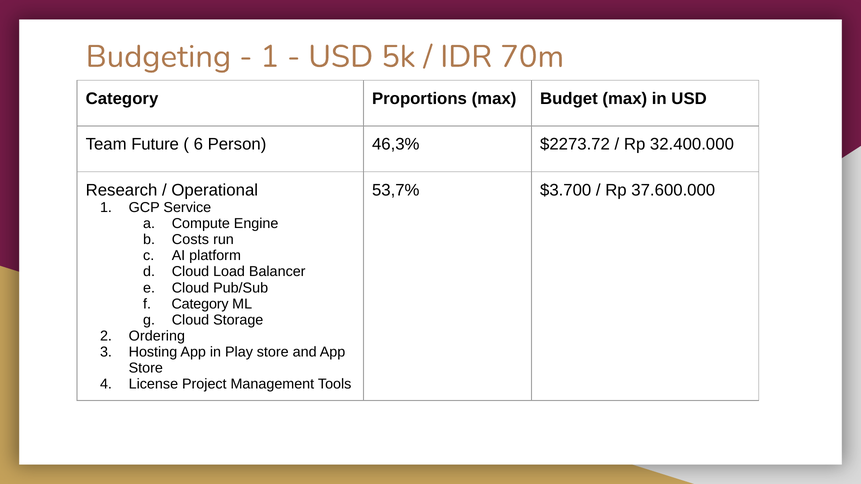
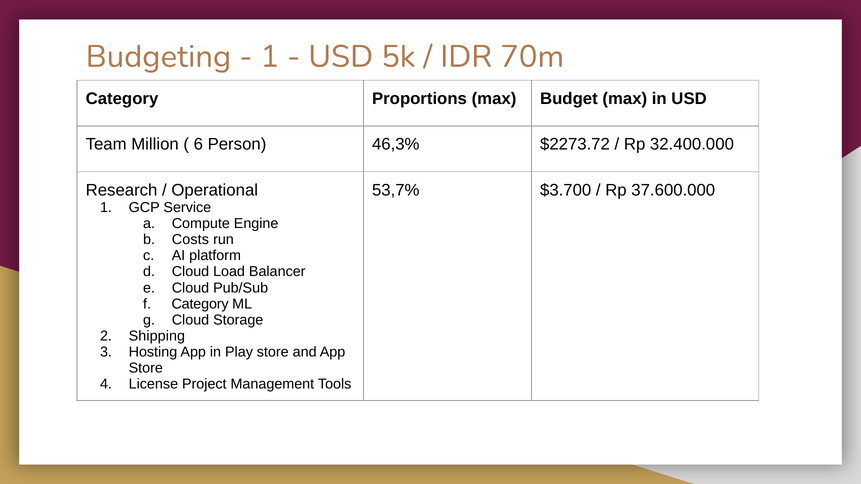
Future: Future -> Million (155, 144)
Ordering: Ordering -> Shipping (157, 336)
